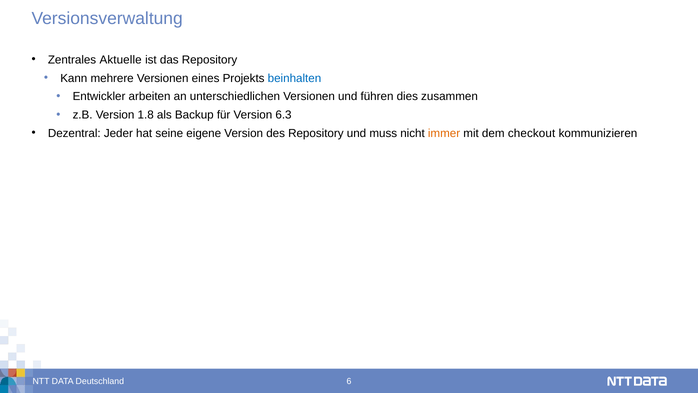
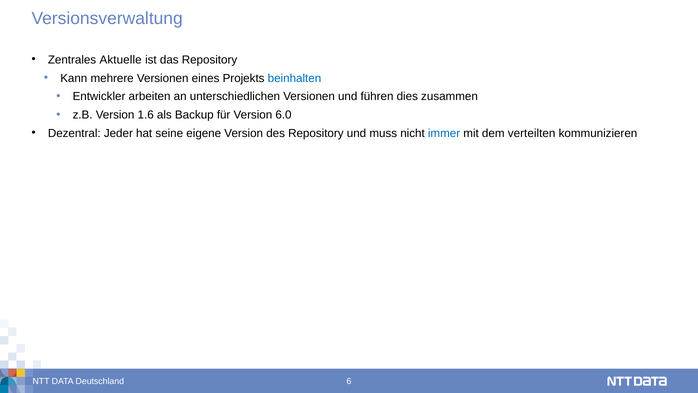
1.8: 1.8 -> 1.6 (146, 115)
6.3: 6.3 -> 6.0 (284, 115)
immer colour: orange -> blue (444, 133)
checkout: checkout -> verteilten (532, 133)
